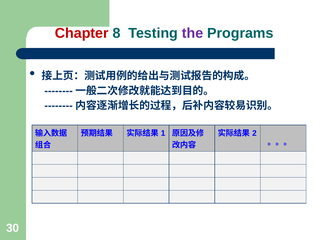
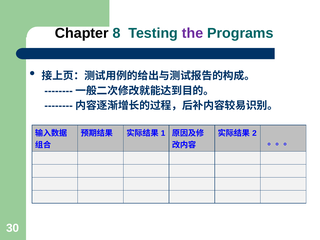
Chapter colour: red -> black (82, 33)
